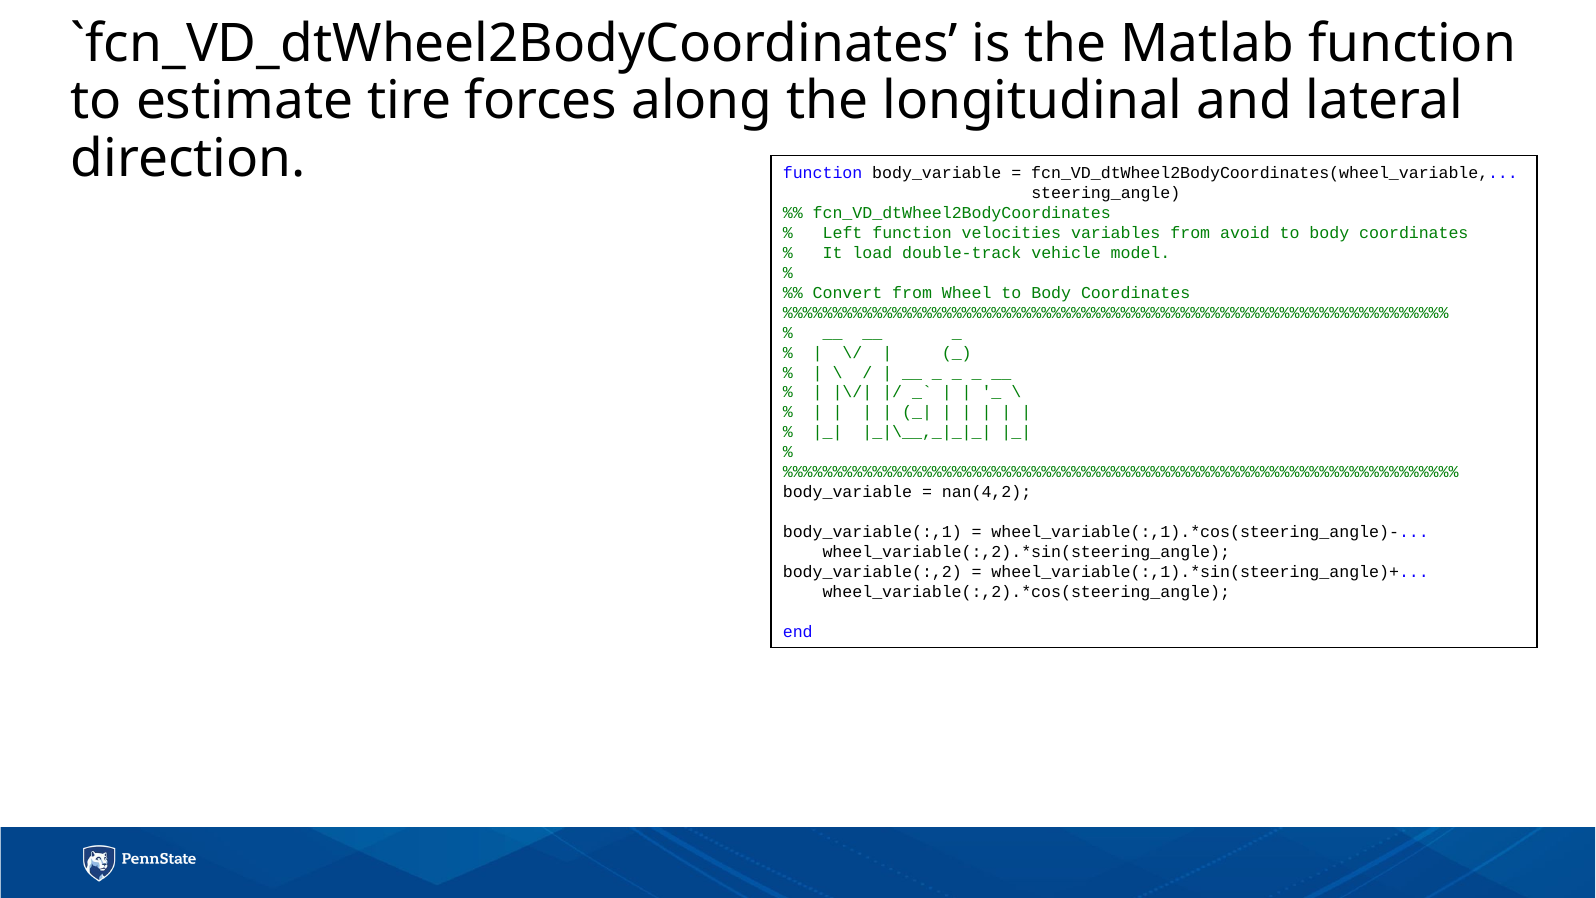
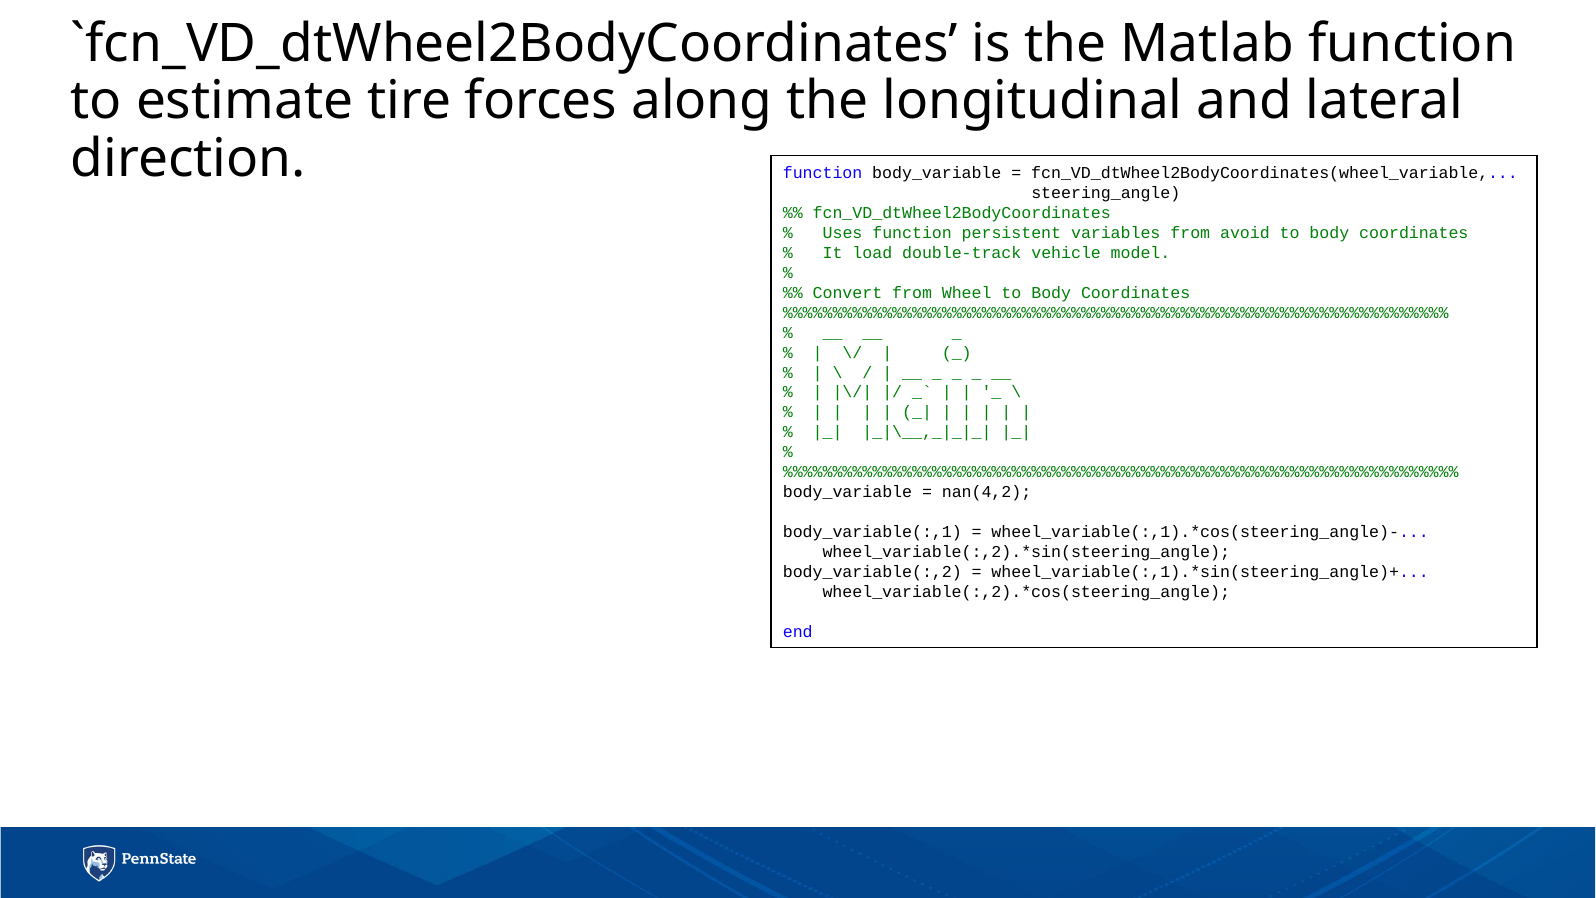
Left: Left -> Uses (843, 233)
velocities: velocities -> persistent (1011, 233)
